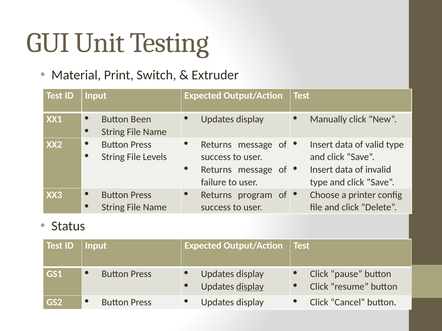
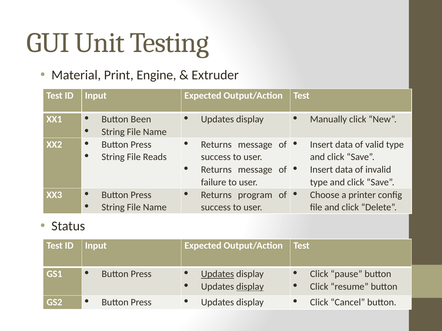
Switch: Switch -> Engine (156, 75)
Levels: Levels -> Reads (155, 157)
Updates underline: none -> present (218, 274)
